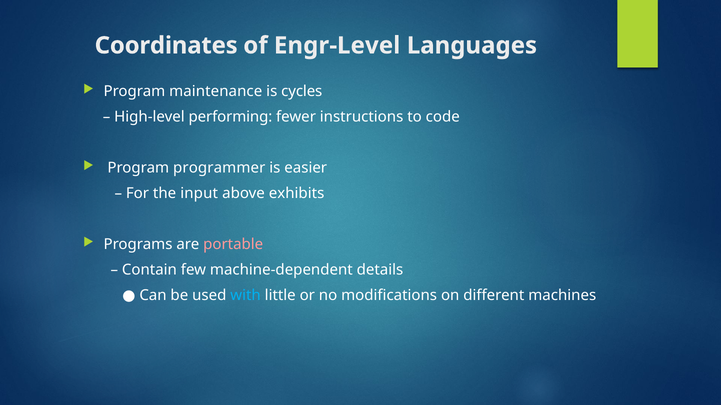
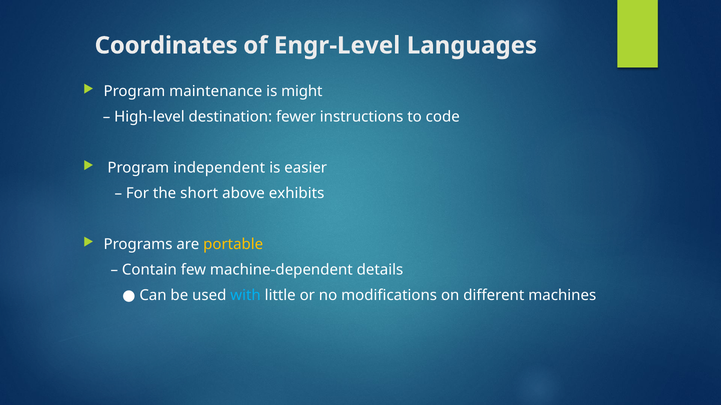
cycles: cycles -> might (302, 92)
performing: performing -> destination (230, 117)
programmer: programmer -> independent (219, 168)
input: input -> short (199, 194)
portable colour: pink -> yellow (233, 245)
